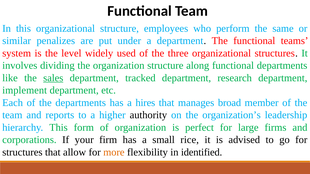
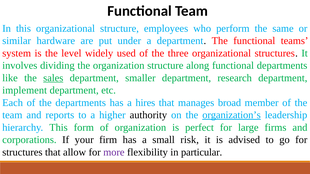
penalizes: penalizes -> hardware (56, 41)
tracked: tracked -> smaller (140, 78)
organization’s underline: none -> present (232, 115)
rice: rice -> risk (190, 140)
more colour: orange -> purple (114, 152)
identified: identified -> particular (202, 152)
